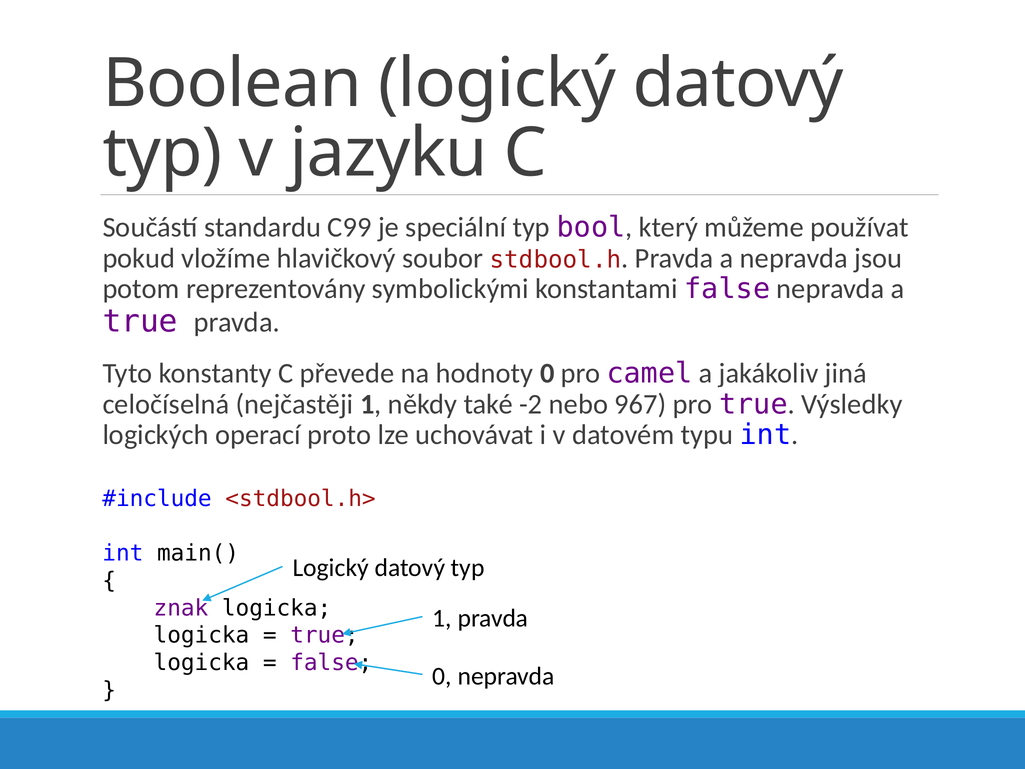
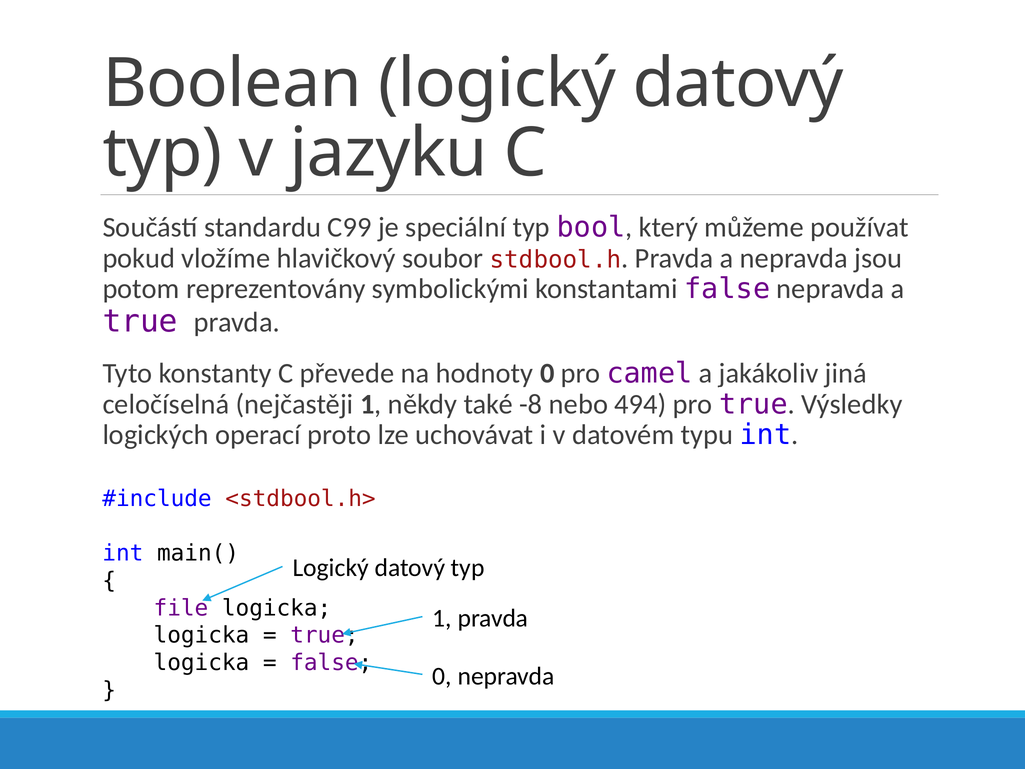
-2: -2 -> -8 (531, 404)
967: 967 -> 494 (640, 404)
znak: znak -> file (181, 608)
